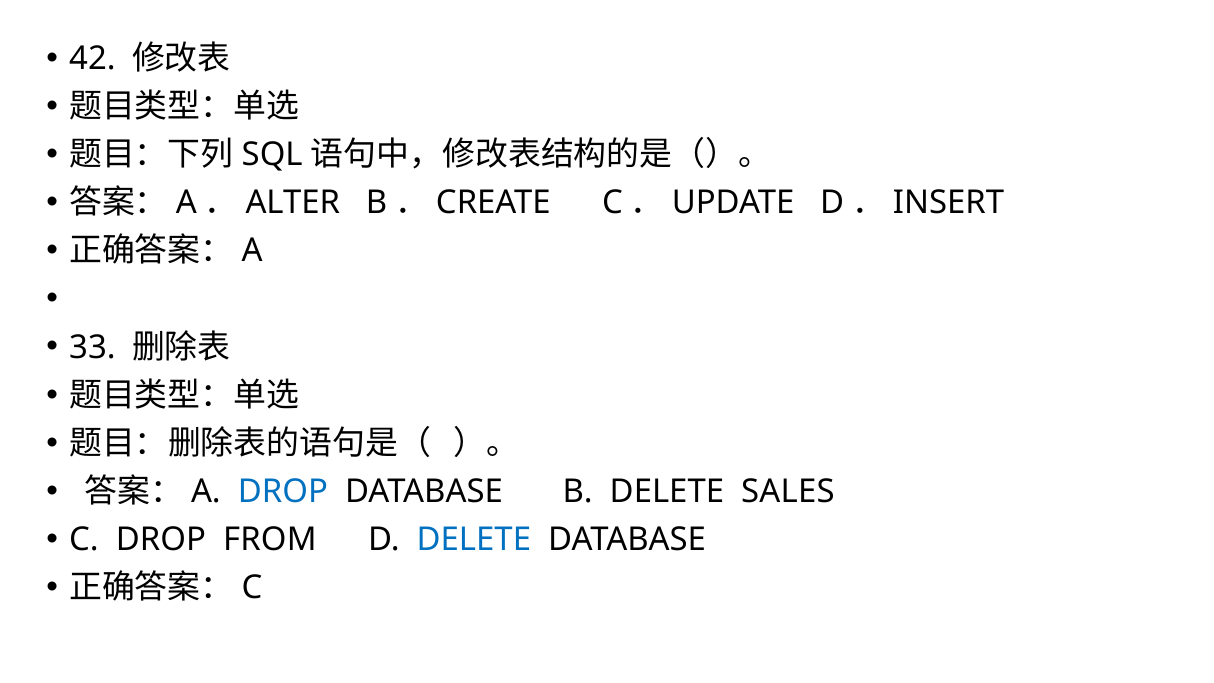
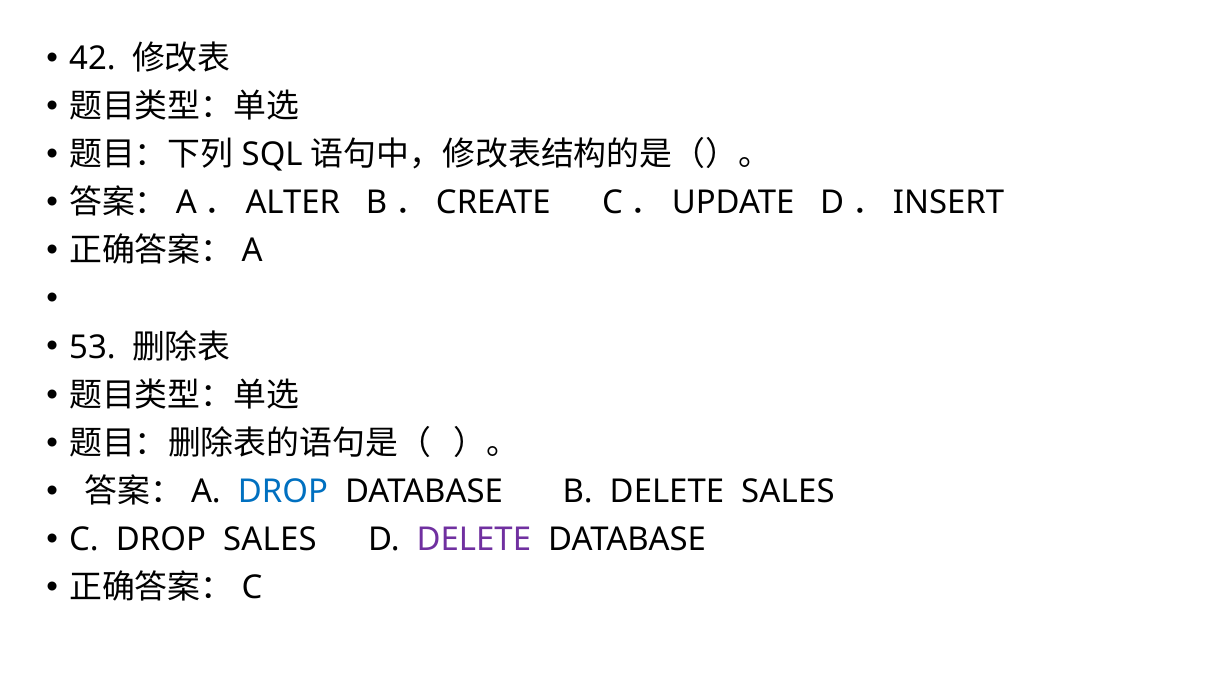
33: 33 -> 53 (92, 347)
DROP FROM: FROM -> SALES (270, 540)
DELETE colour: blue -> purple (474, 540)
